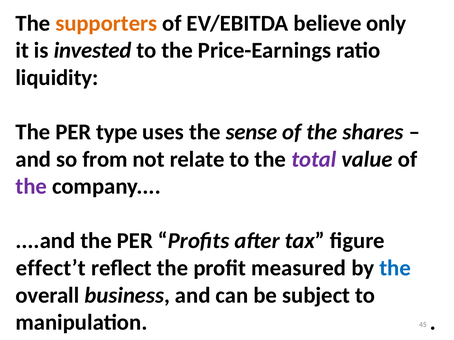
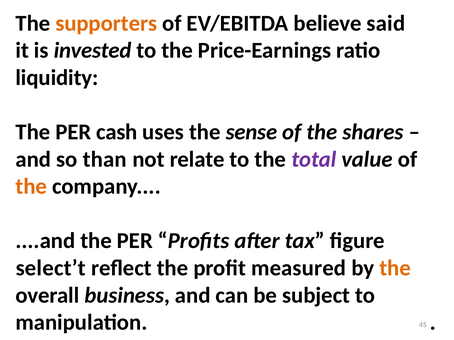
only: only -> said (386, 23)
type: type -> cash (117, 132)
from: from -> than (105, 159)
the colour: purple -> orange (31, 187)
effect’t: effect’t -> select’t (51, 268)
the colour: blue -> orange (395, 268)
